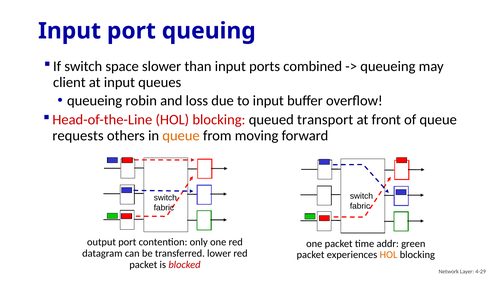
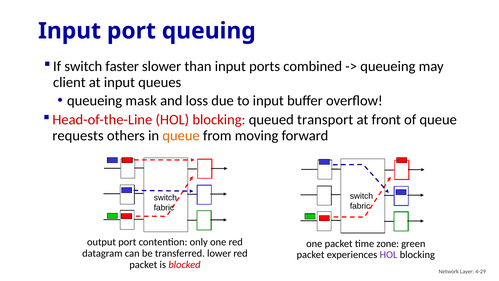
space: space -> faster (122, 66)
robin: robin -> mask (141, 100)
addr: addr -> zone (388, 243)
HOL colour: orange -> purple (389, 255)
